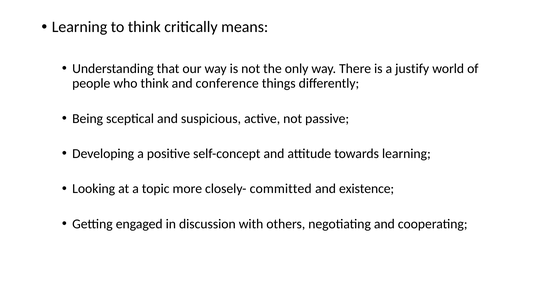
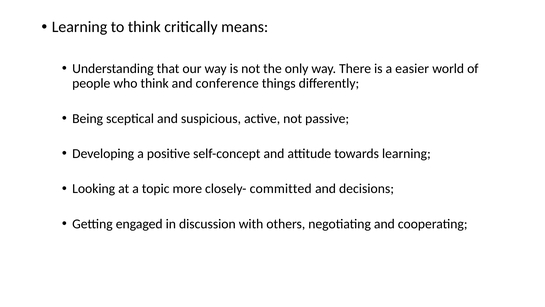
justify: justify -> easier (412, 69)
existence: existence -> decisions (367, 189)
